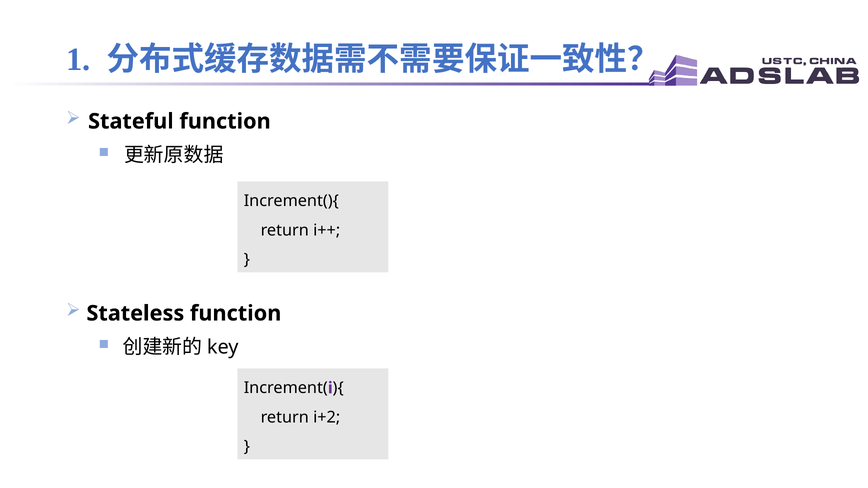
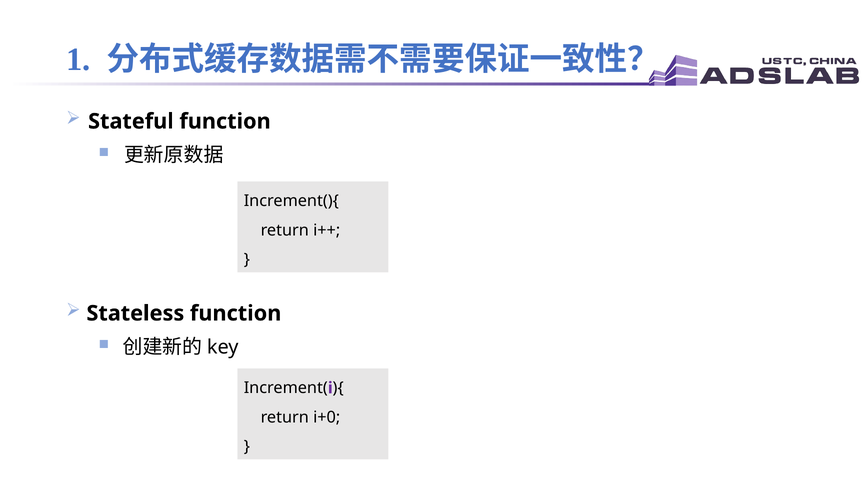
i+2: i+2 -> i+0 (327, 417)
